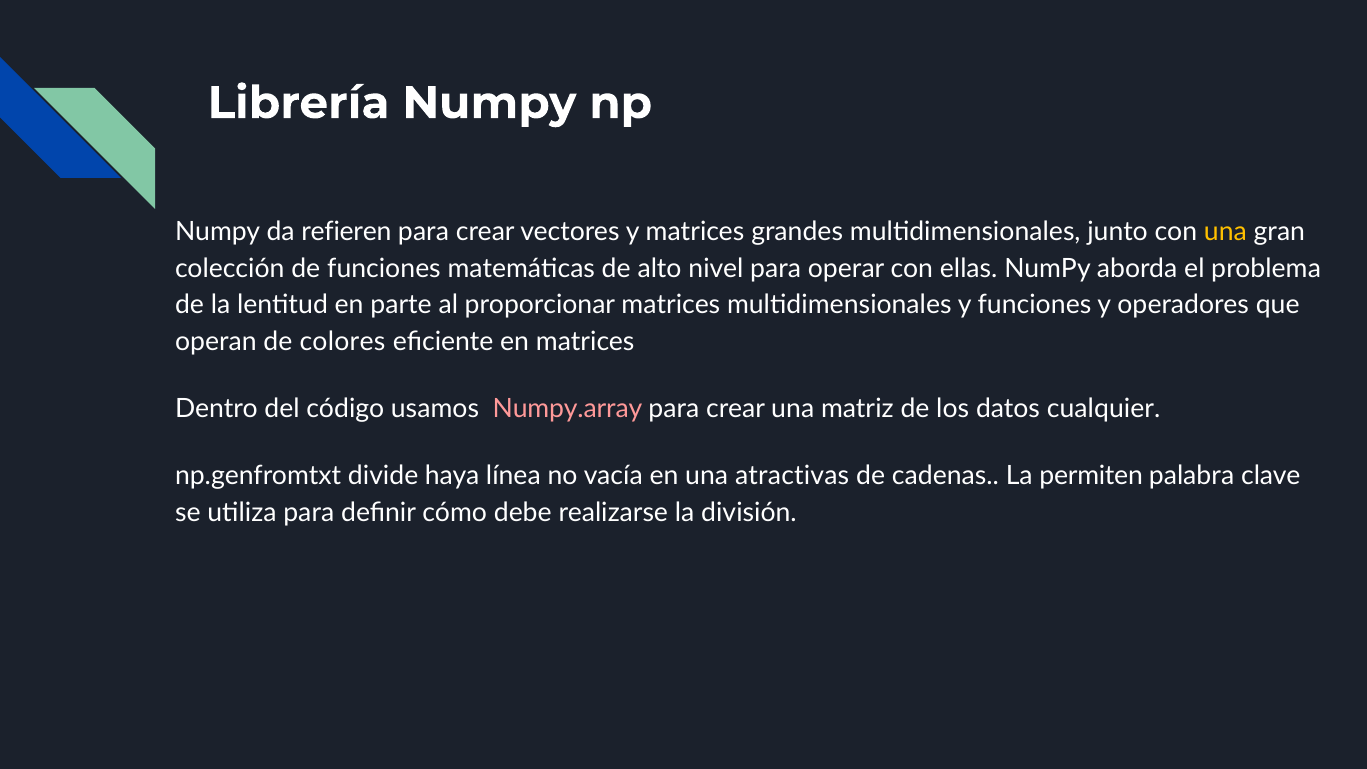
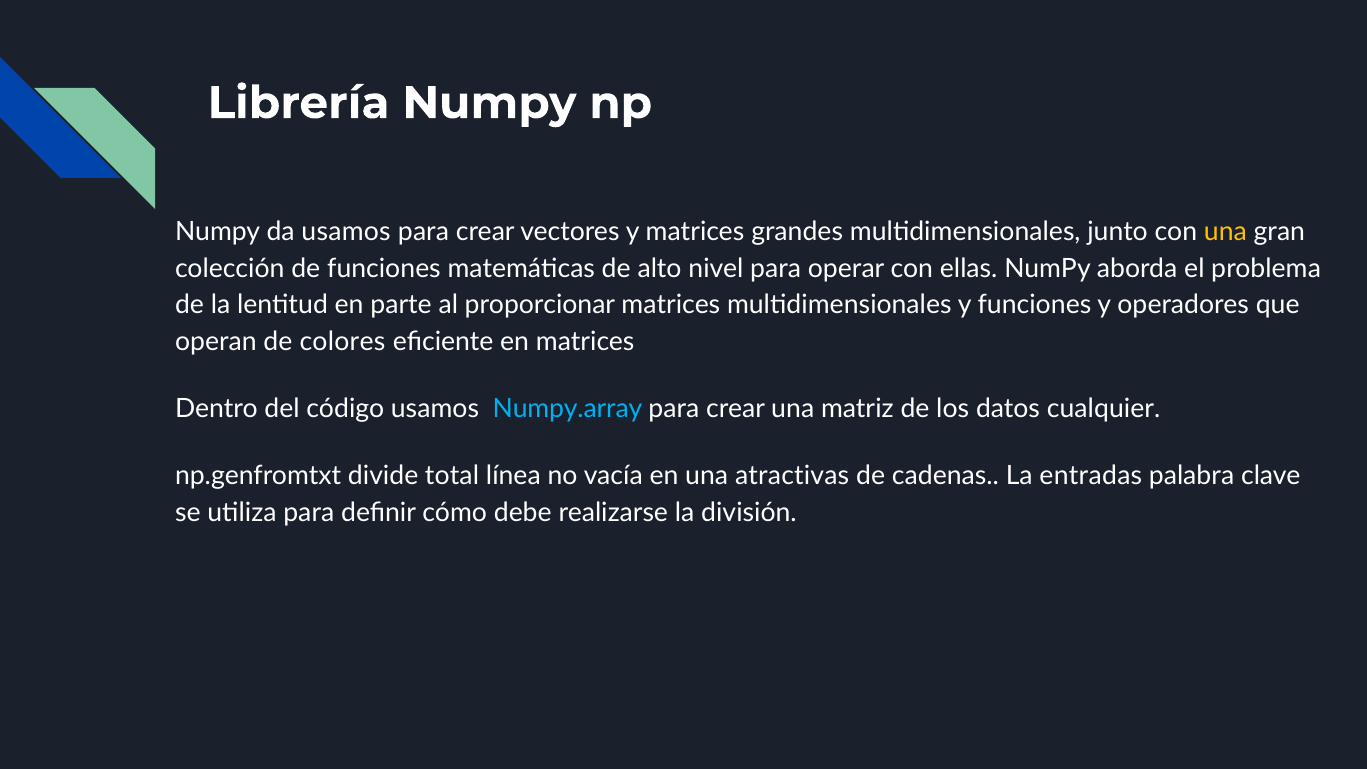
da refieren: refieren -> usamos (346, 232)
Numpy.array colour: pink -> light blue (568, 409)
haya: haya -> total (452, 476)
permiten: permiten -> entradas (1091, 476)
